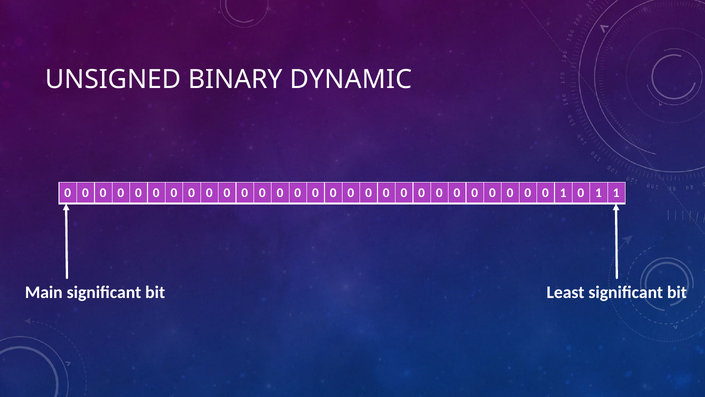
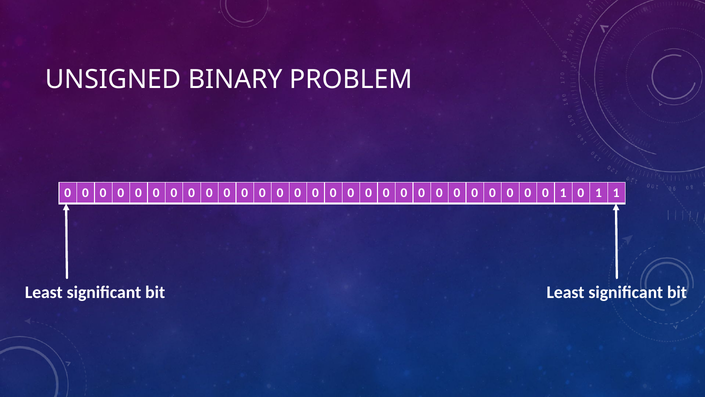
DYNAMIC: DYNAMIC -> PROBLEM (351, 79)
Main: Main -> Least (44, 292)
